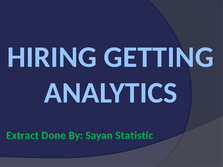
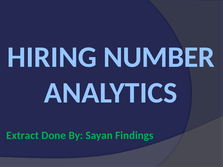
GETTING: GETTING -> NUMBER (159, 57)
Statistic: Statistic -> Findings (134, 136)
